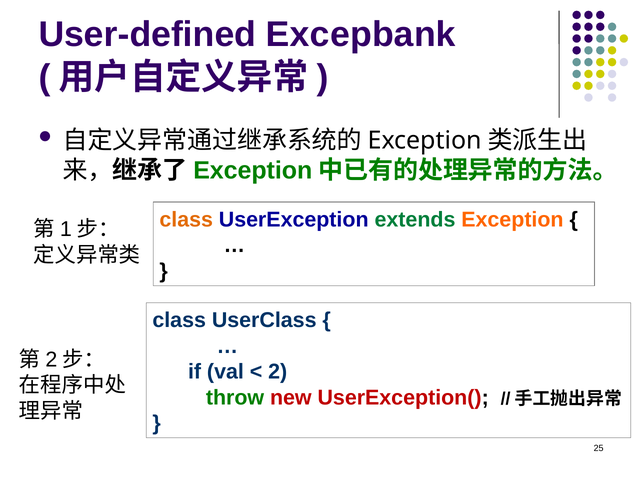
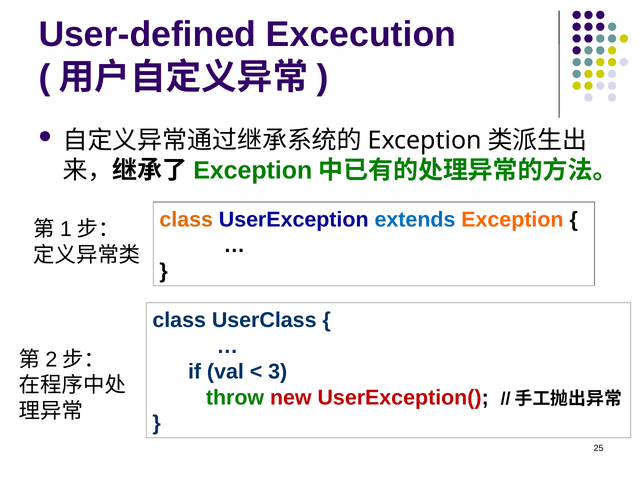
Excepbank: Excepbank -> Excecution (361, 35)
extends colour: green -> blue (415, 219)
2: 2 -> 3 (278, 371)
